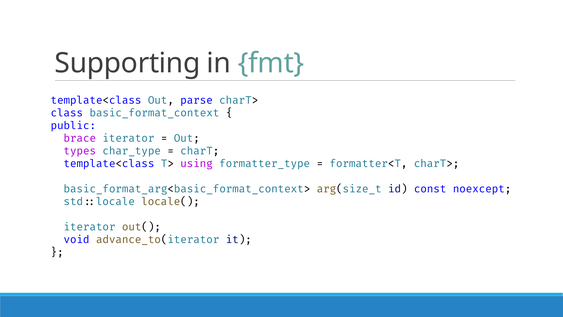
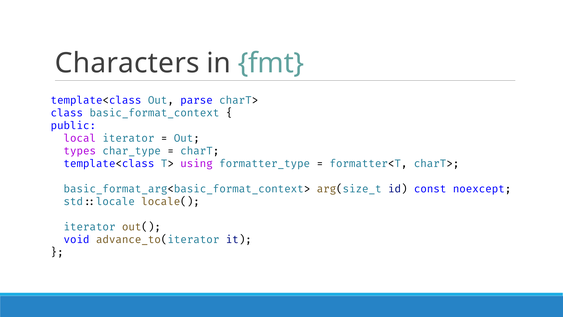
Supporting: Supporting -> Characters (127, 63)
brace: brace -> local (80, 138)
